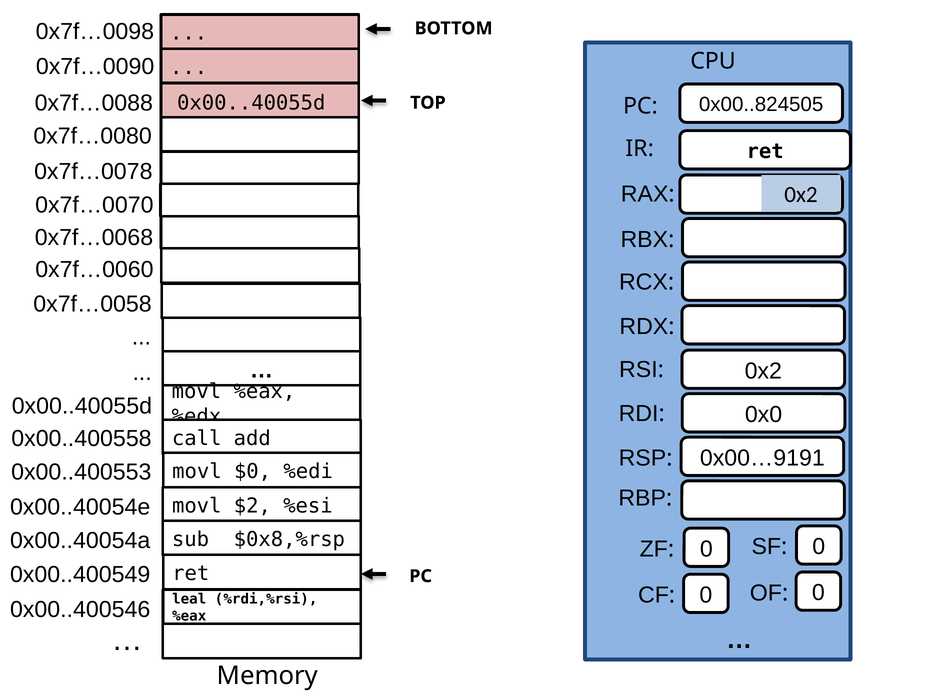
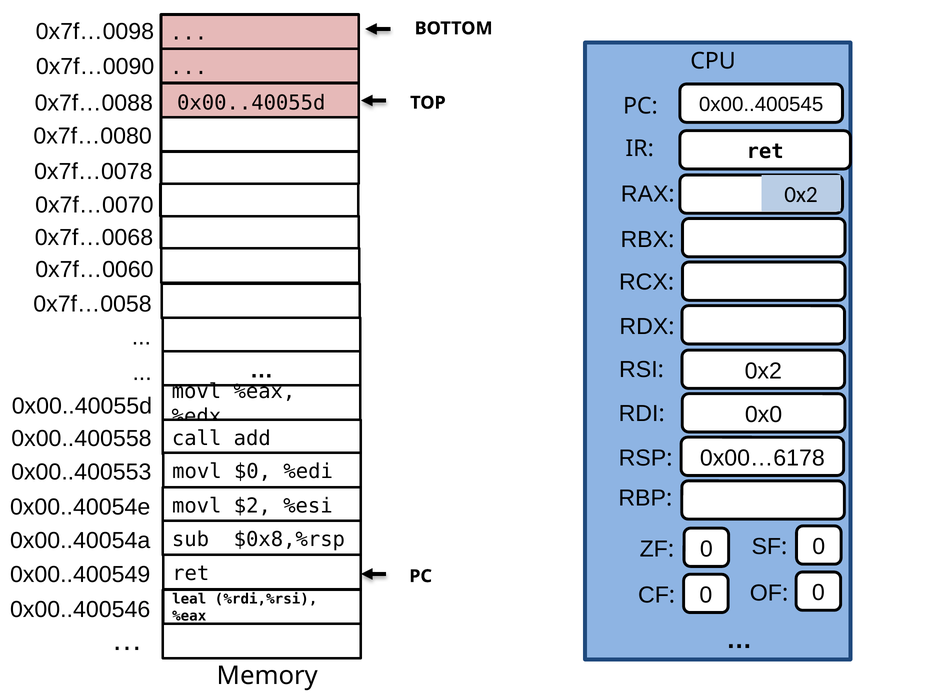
0x00..824505: 0x00..824505 -> 0x00..400545 (761, 105)
0x00…9191: 0x00…9191 -> 0x00…6178 (762, 458)
